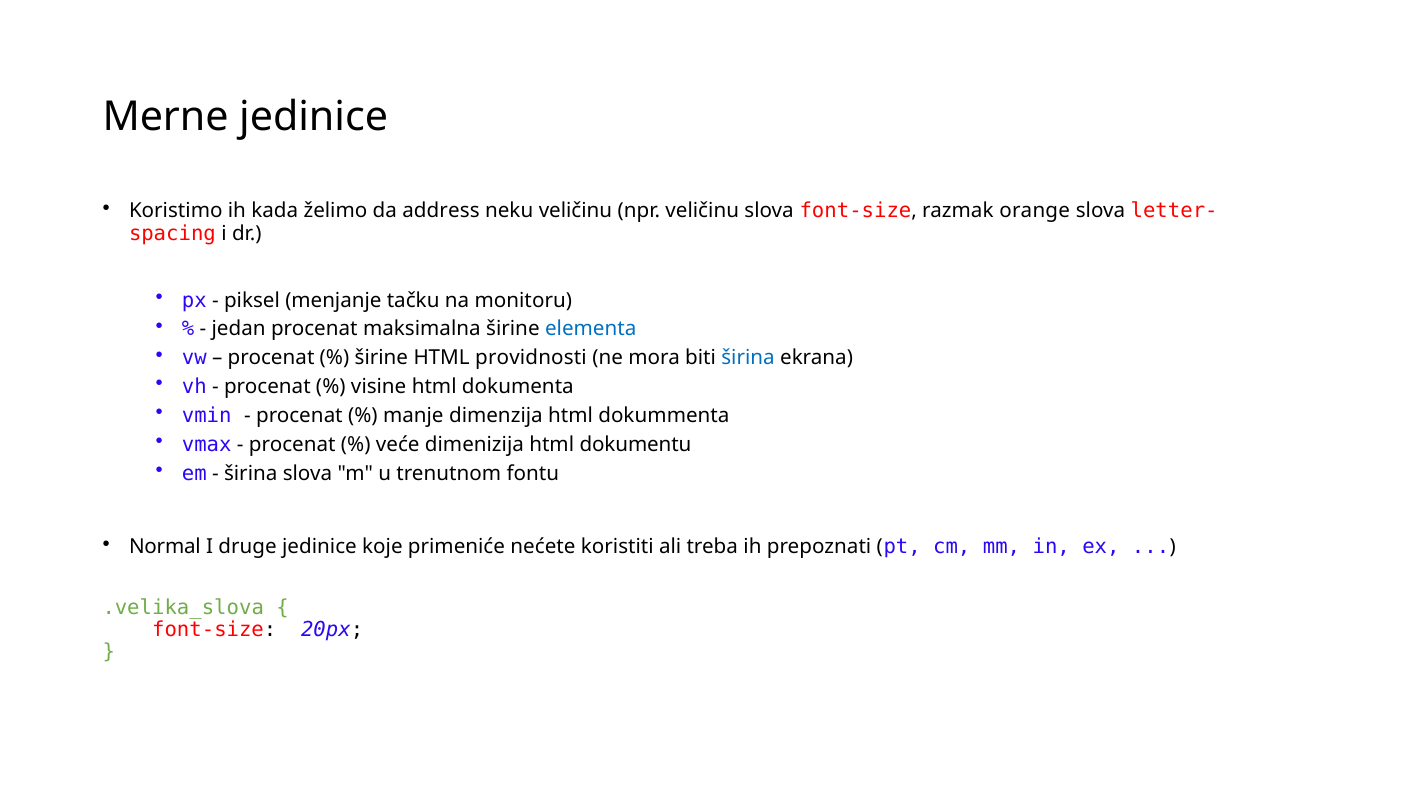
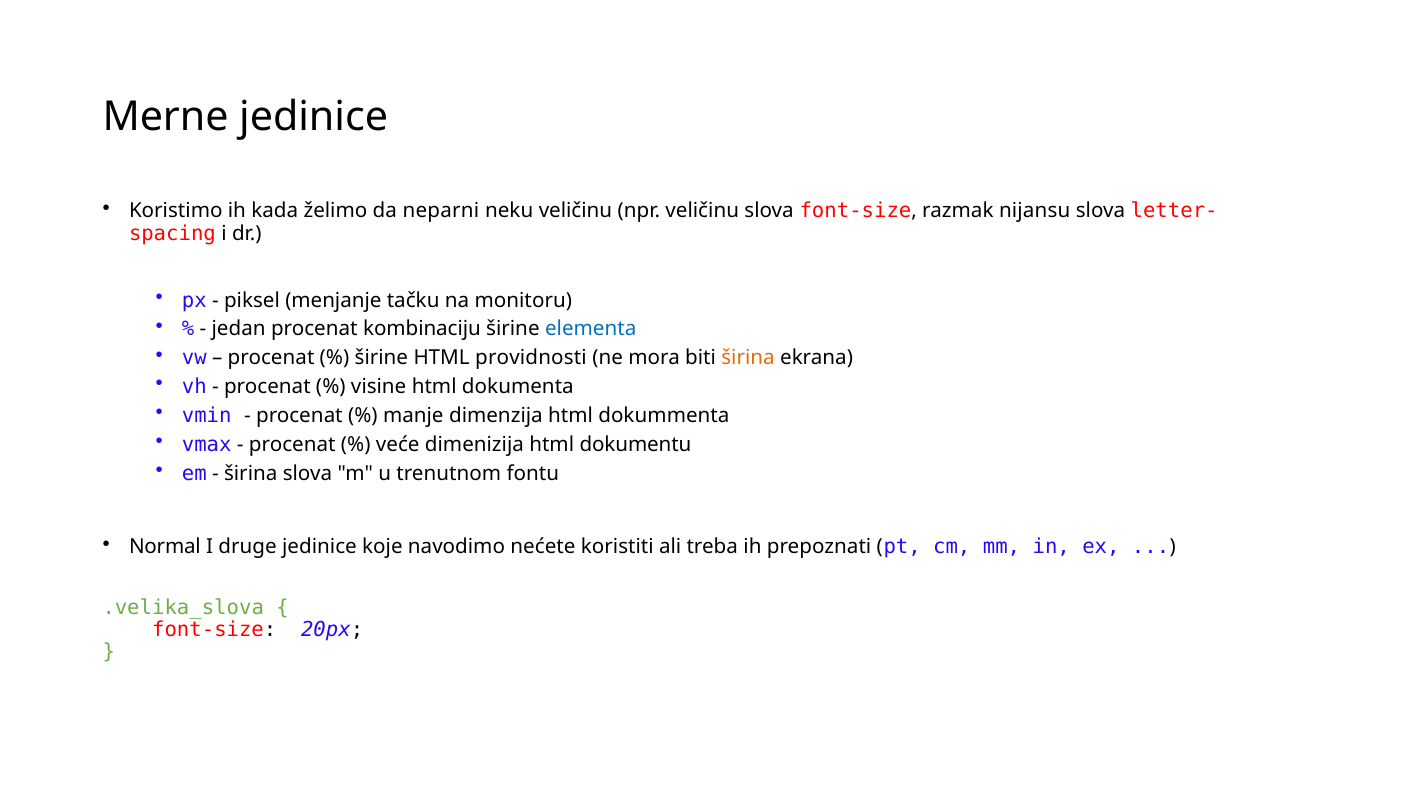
address: address -> neparni (441, 211)
orange: orange -> nijansu (1035, 211)
maksimalna: maksimalna -> kombinaciju (422, 329)
širina colour: blue -> orange (748, 358)
primeniće: primeniće -> navodimo (456, 547)
